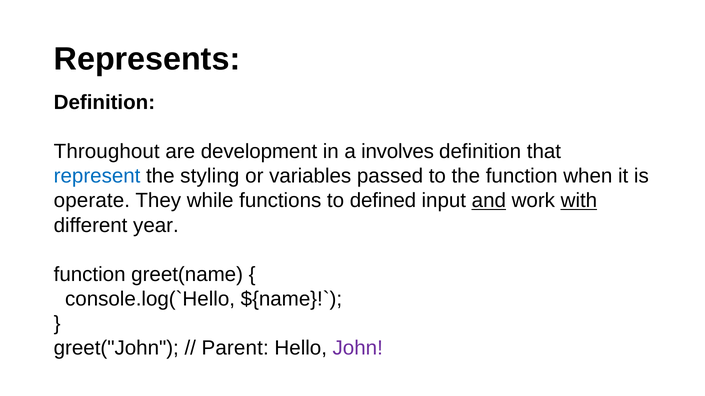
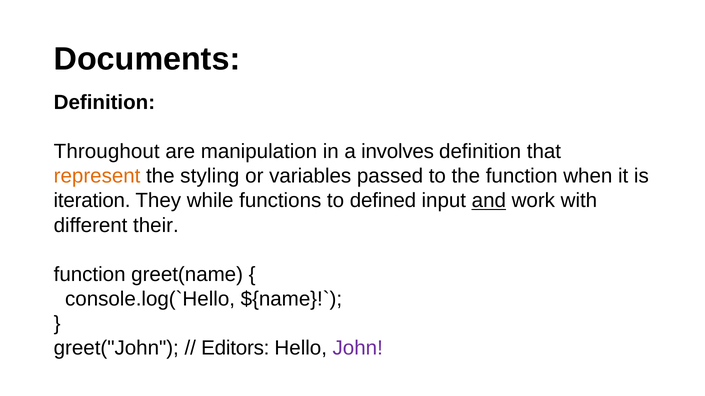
Represents: Represents -> Documents (147, 59)
development: development -> manipulation (259, 152)
represent colour: blue -> orange (97, 176)
operate: operate -> iteration (92, 201)
with underline: present -> none (579, 201)
year: year -> their (156, 226)
Parent: Parent -> Editors (235, 349)
